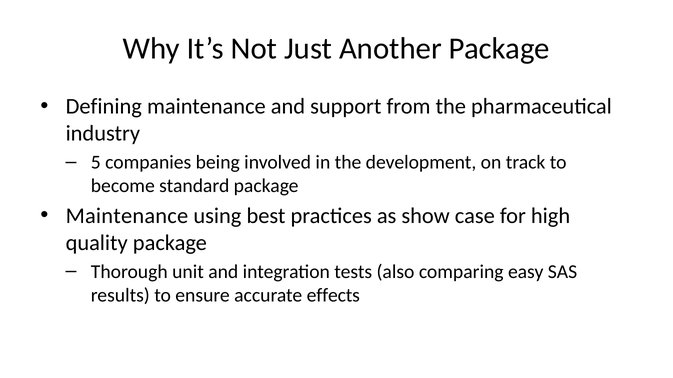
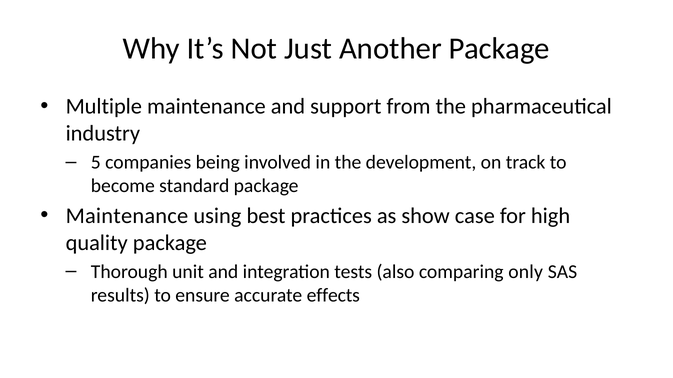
Defining: Defining -> Multiple (104, 107)
easy: easy -> only (526, 272)
